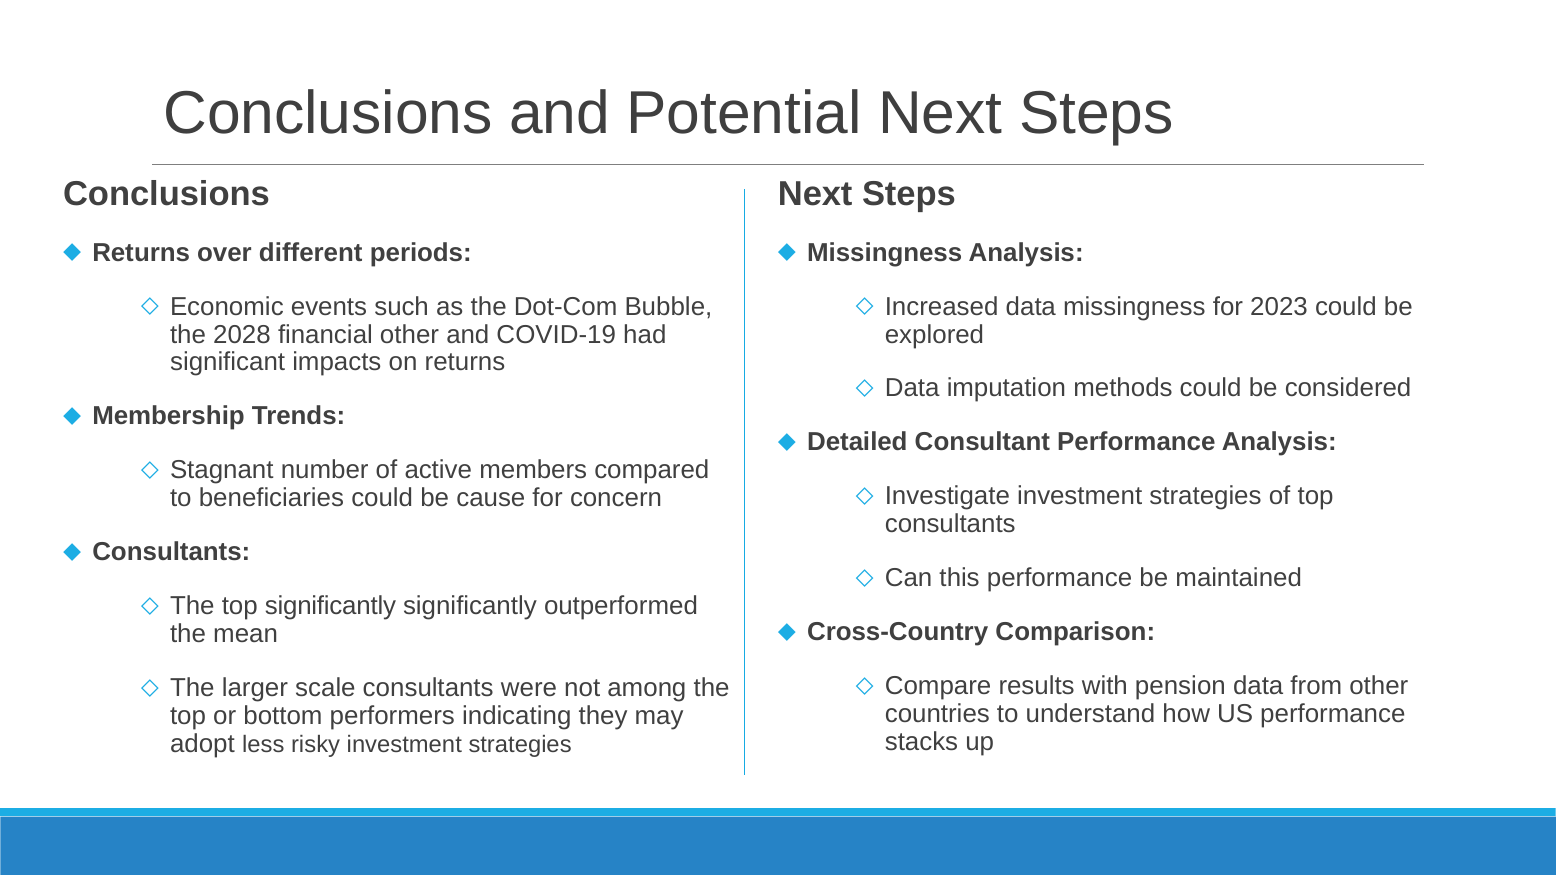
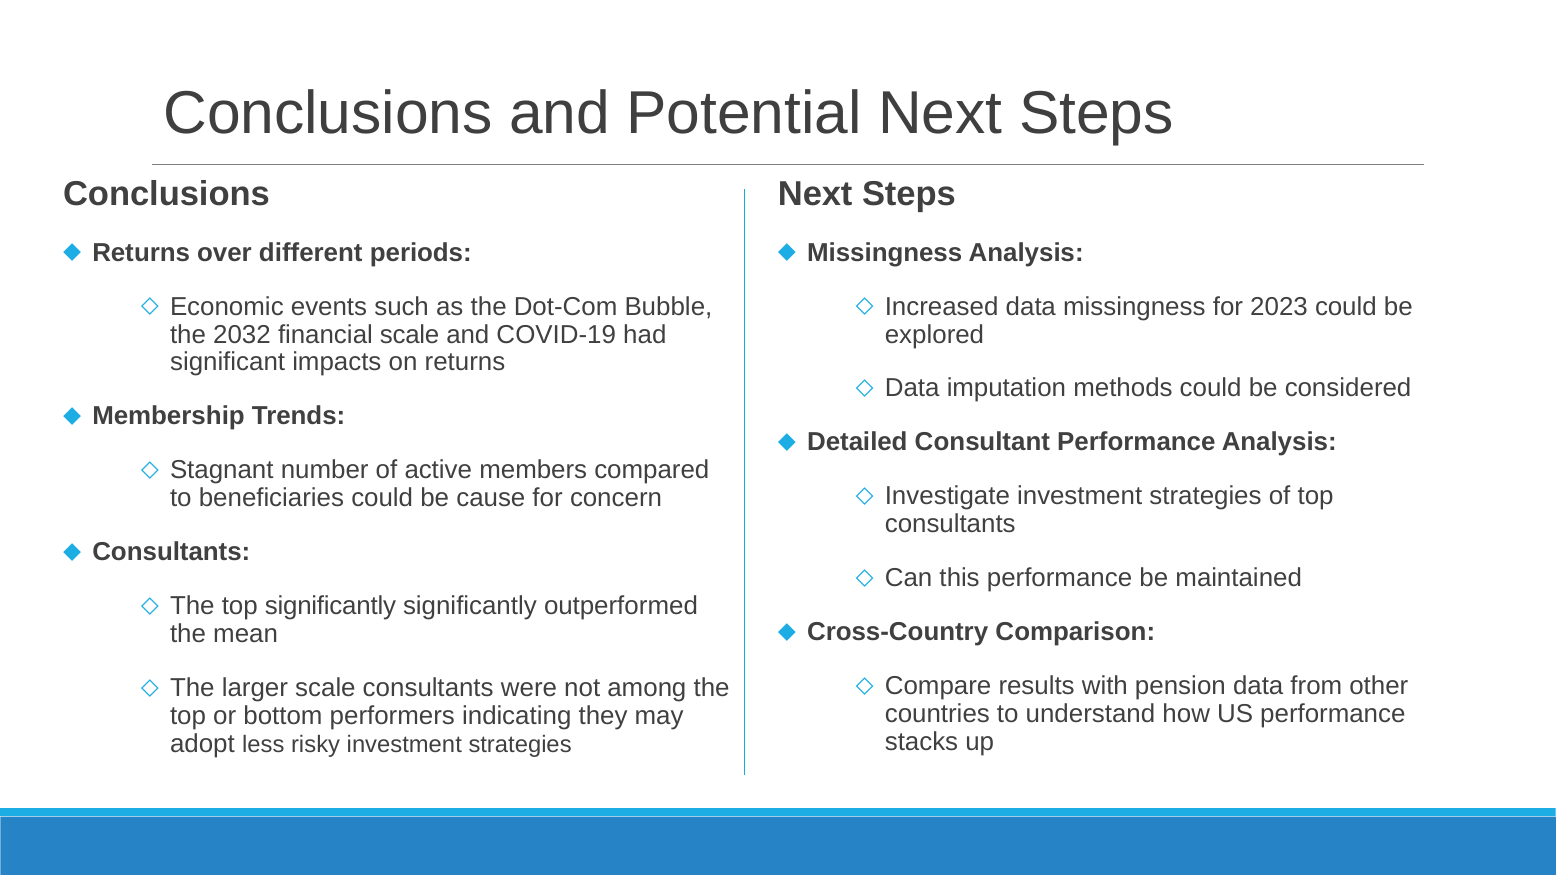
2028: 2028 -> 2032 (242, 335)
financial other: other -> scale (410, 335)
